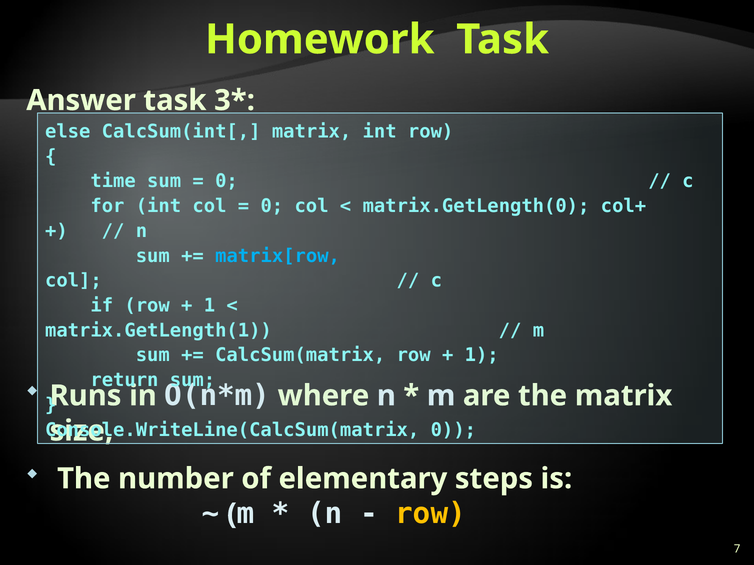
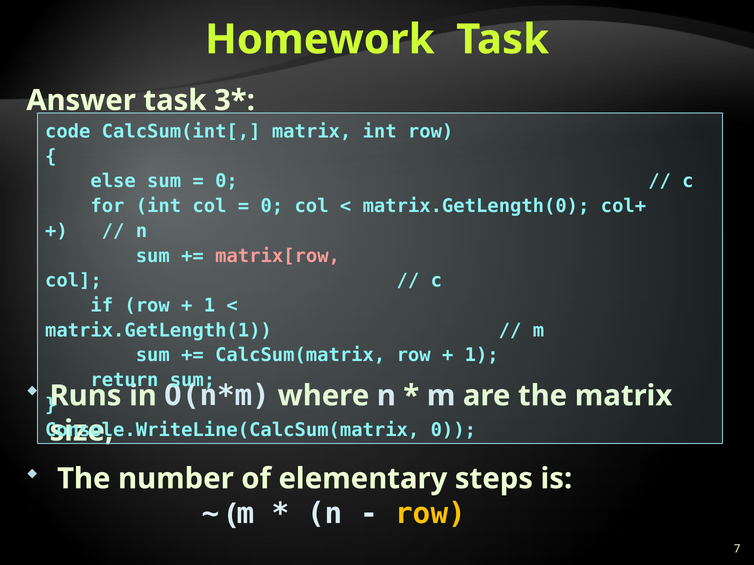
else: else -> code (68, 132)
time: time -> else (113, 181)
matrix[row colour: light blue -> pink (278, 256)
